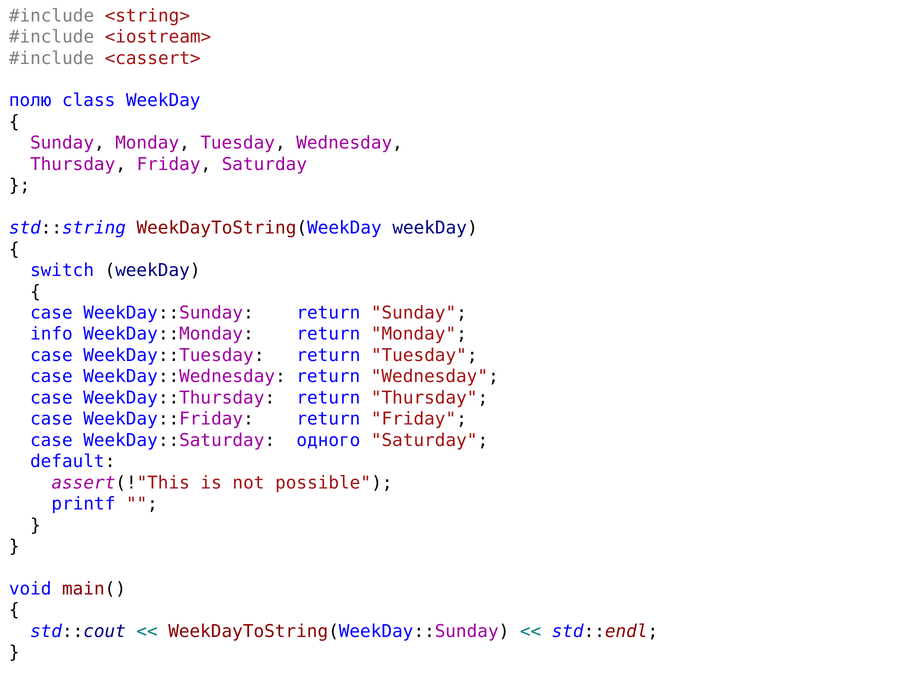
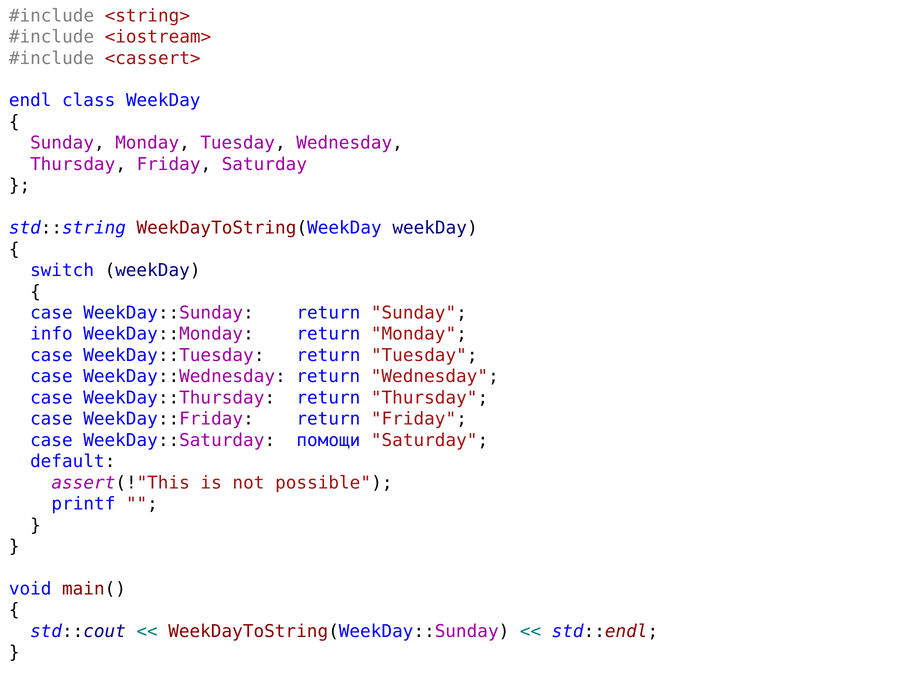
полю: полю -> endl (30, 101)
одного: одного -> помощи (328, 440)
